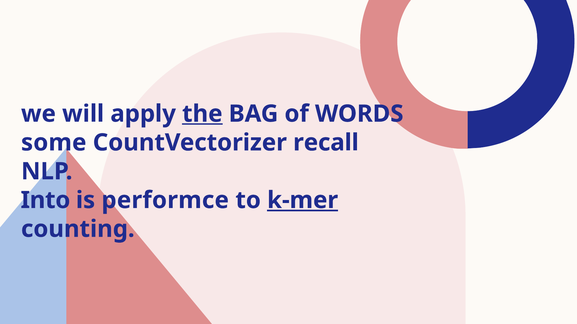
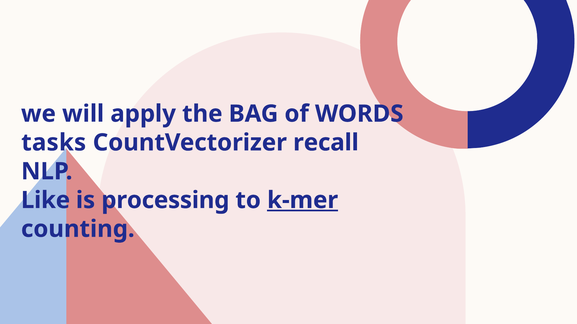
the underline: present -> none (202, 114)
some: some -> tasks (54, 143)
Into: Into -> Like (45, 201)
performce: performce -> processing (165, 201)
